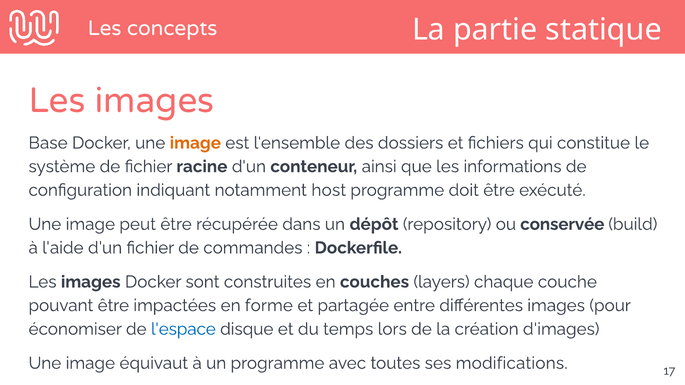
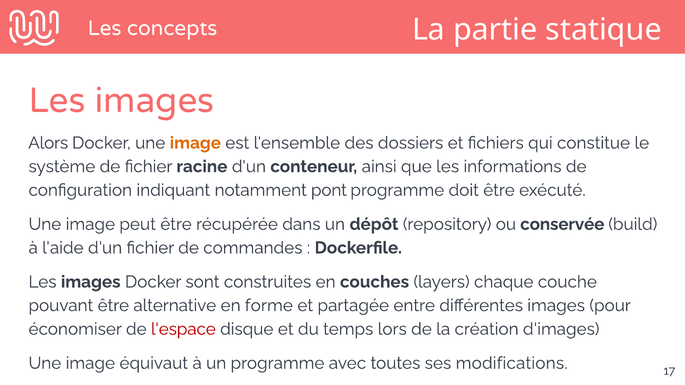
Base: Base -> Alors (48, 143)
host: host -> pont (329, 190)
impactées: impactées -> alternative (175, 306)
l'espace colour: blue -> red (183, 329)
